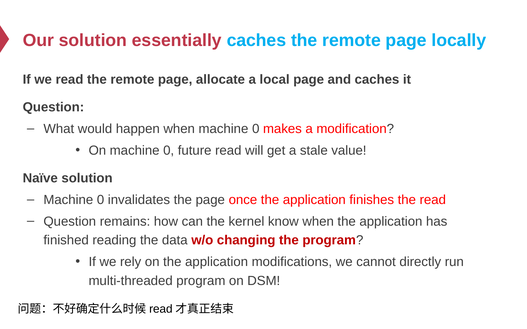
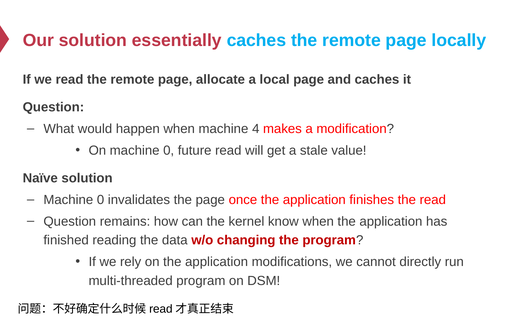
when machine 0: 0 -> 4 (256, 129)
